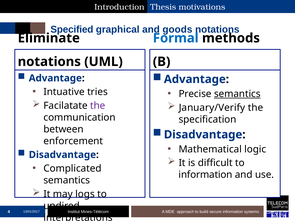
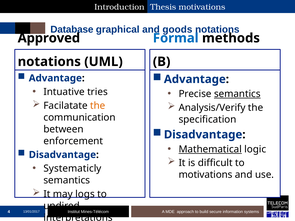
Specified: Specified -> Database (72, 30)
Eliminate: Eliminate -> Approved (49, 38)
the colour: purple -> orange (98, 106)
January/Verify: January/Verify -> Analysis/Verify (212, 108)
Mathematical underline: none -> present (210, 149)
Complicated: Complicated -> Systematicly (72, 169)
information: information -> motivations (206, 175)
